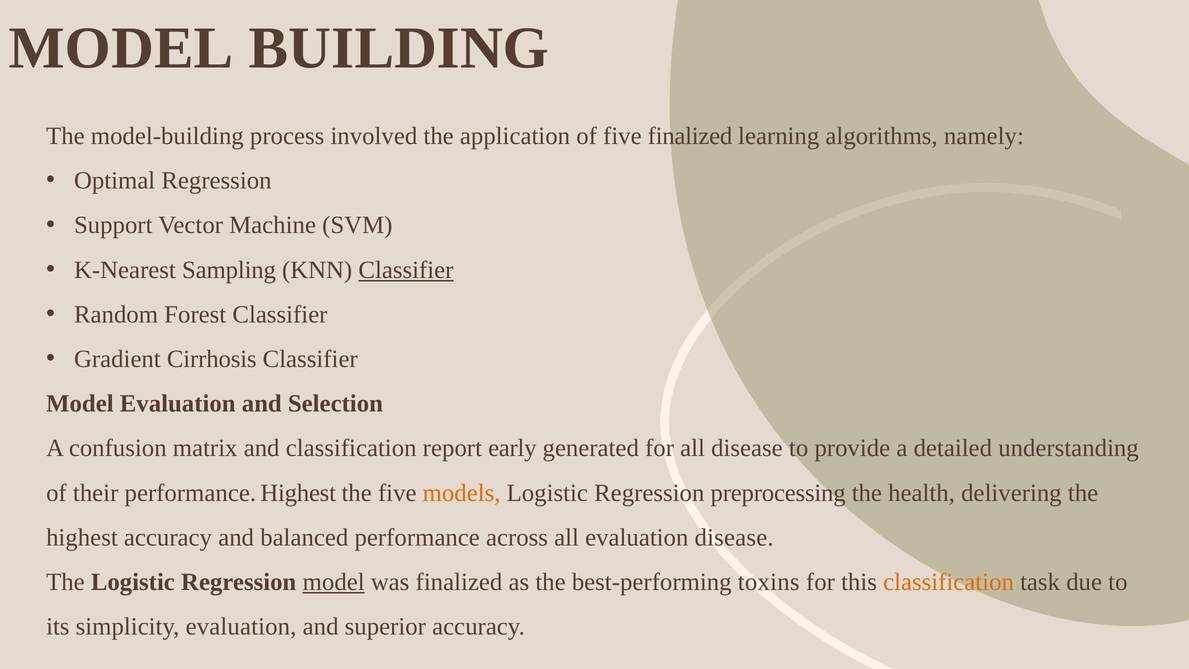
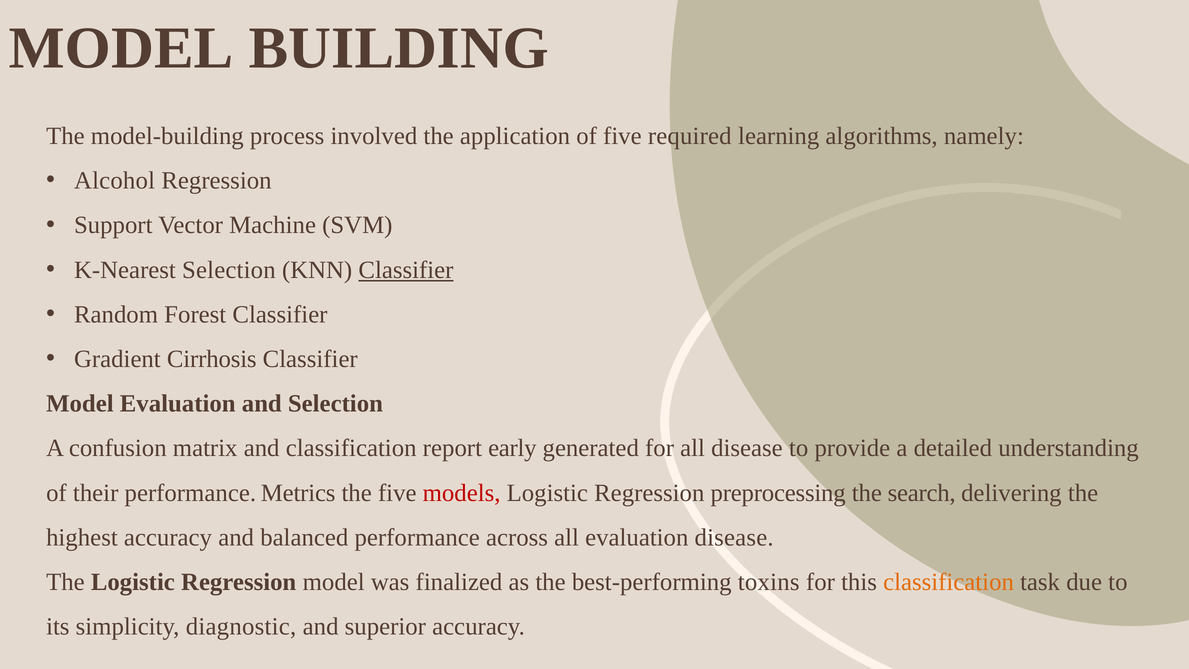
five finalized: finalized -> required (690, 136)
Optimal: Optimal -> Alcohol (115, 181)
K-Nearest Sampling: Sampling -> Selection (229, 270)
performance Highest: Highest -> Metrics (298, 493)
models colour: orange -> red (462, 493)
health: health -> search (922, 493)
model underline: present -> none (334, 582)
simplicity evaluation: evaluation -> diagnostic (241, 626)
